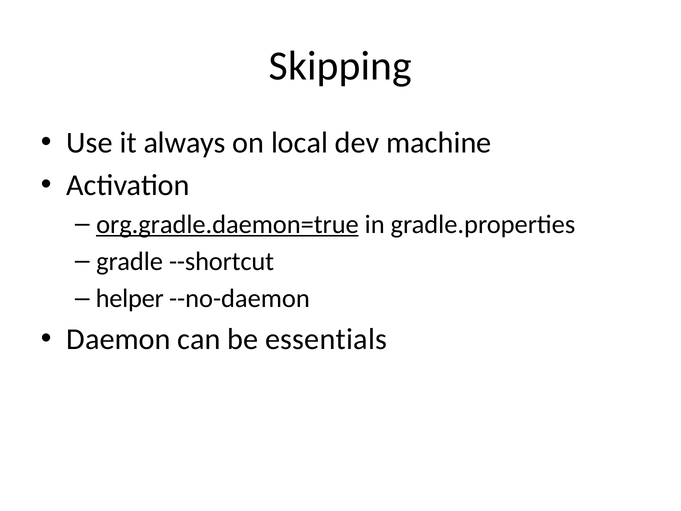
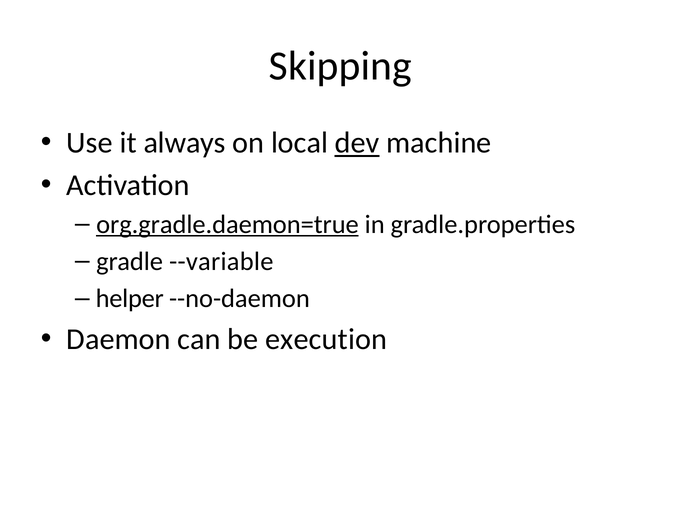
dev underline: none -> present (357, 143)
--shortcut: --shortcut -> --variable (221, 261)
essentials: essentials -> execution (326, 339)
